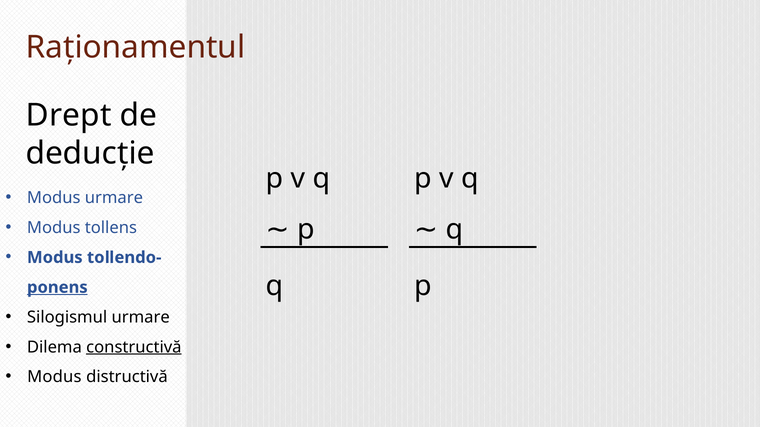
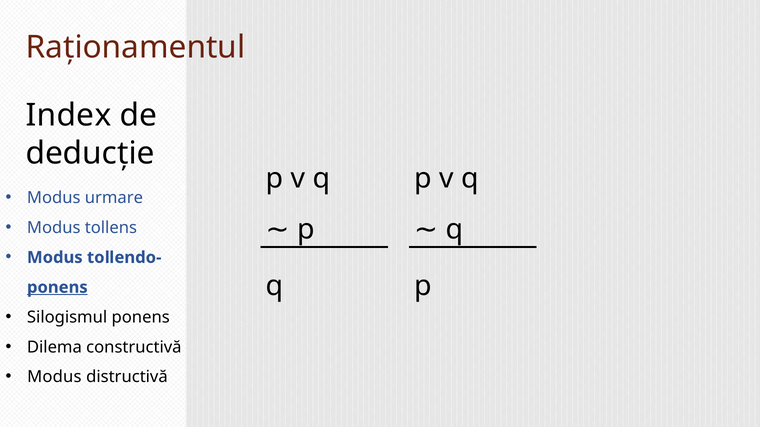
Drept: Drept -> Index (69, 115)
Silogismul urmare: urmare -> ponens (141, 318)
constructivă underline: present -> none (134, 347)
